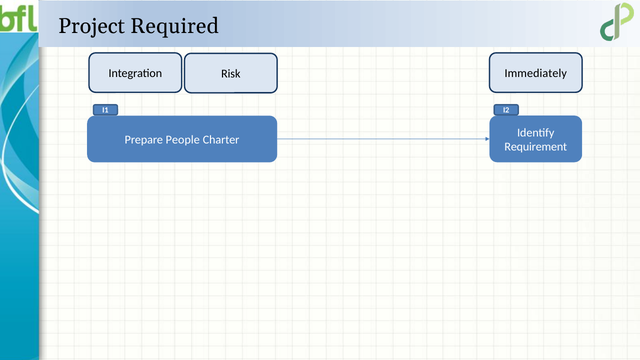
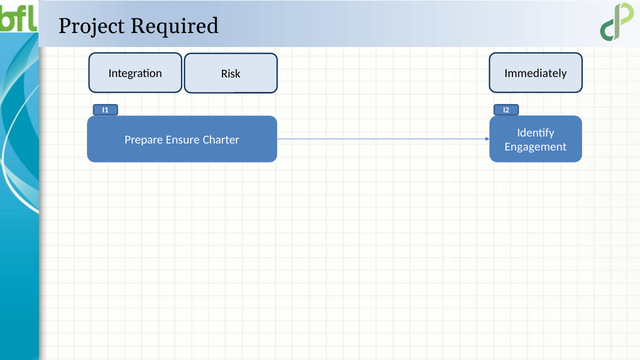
People: People -> Ensure (183, 140)
Requirement: Requirement -> Engagement (536, 147)
